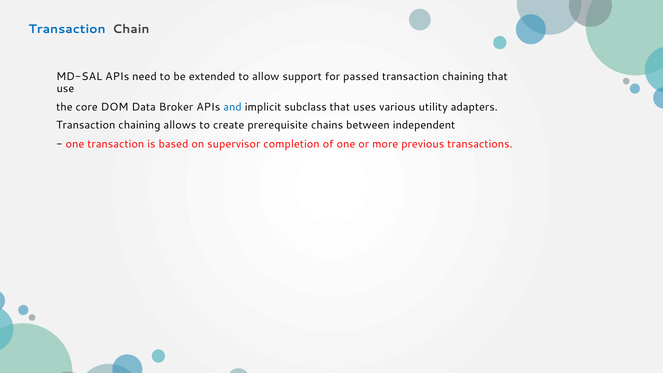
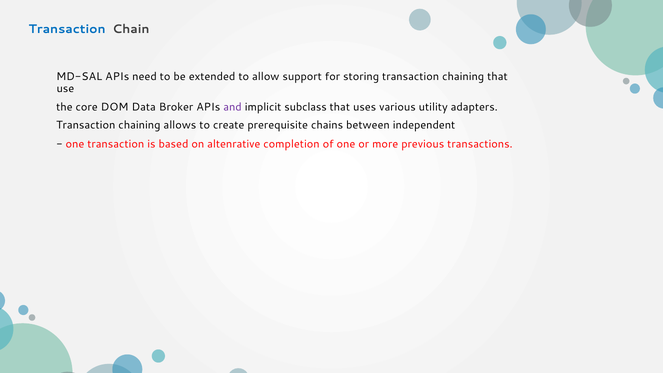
passed: passed -> storing (361, 77)
and colour: blue -> purple (233, 107)
supervisor: supervisor -> altenrative (234, 144)
